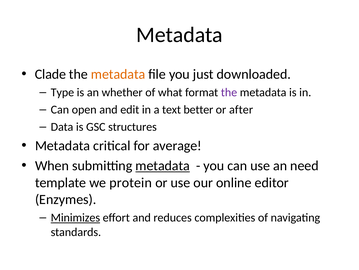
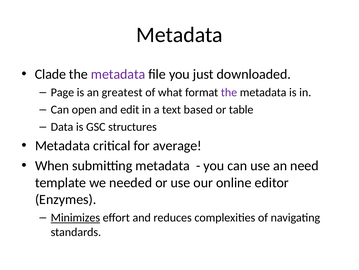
metadata colour: orange -> purple (118, 74)
Type: Type -> Page (62, 92)
whether: whether -> greatest (122, 92)
better: better -> based (198, 109)
after: after -> table (241, 109)
metadata underline: present -> none (163, 165)
protein: protein -> needed (131, 182)
